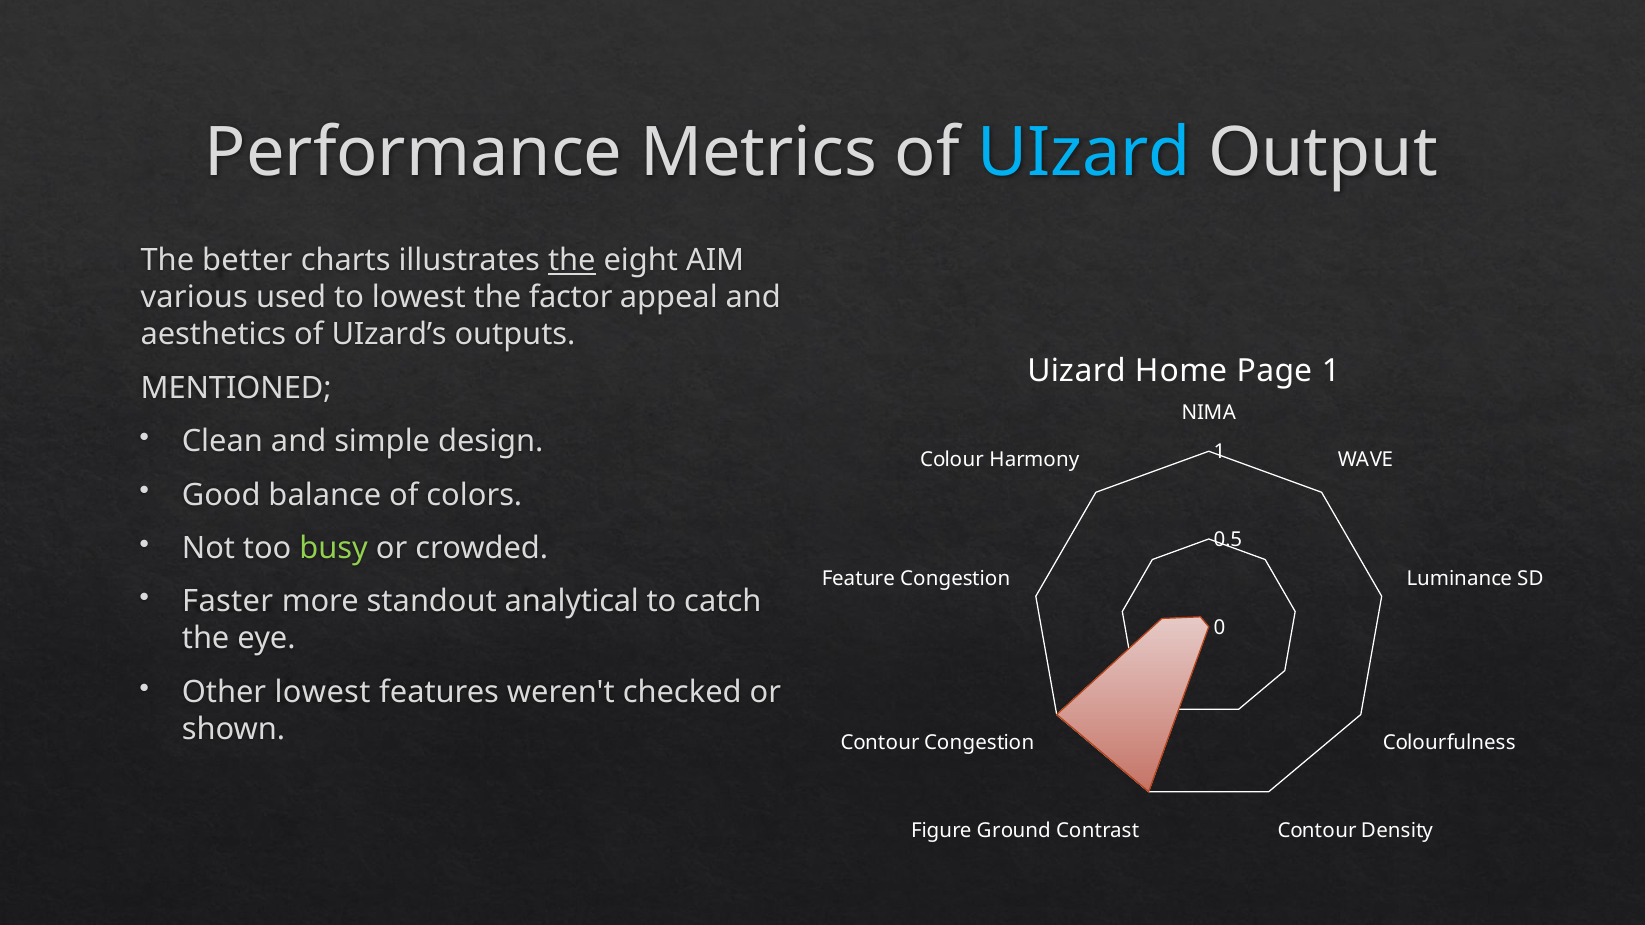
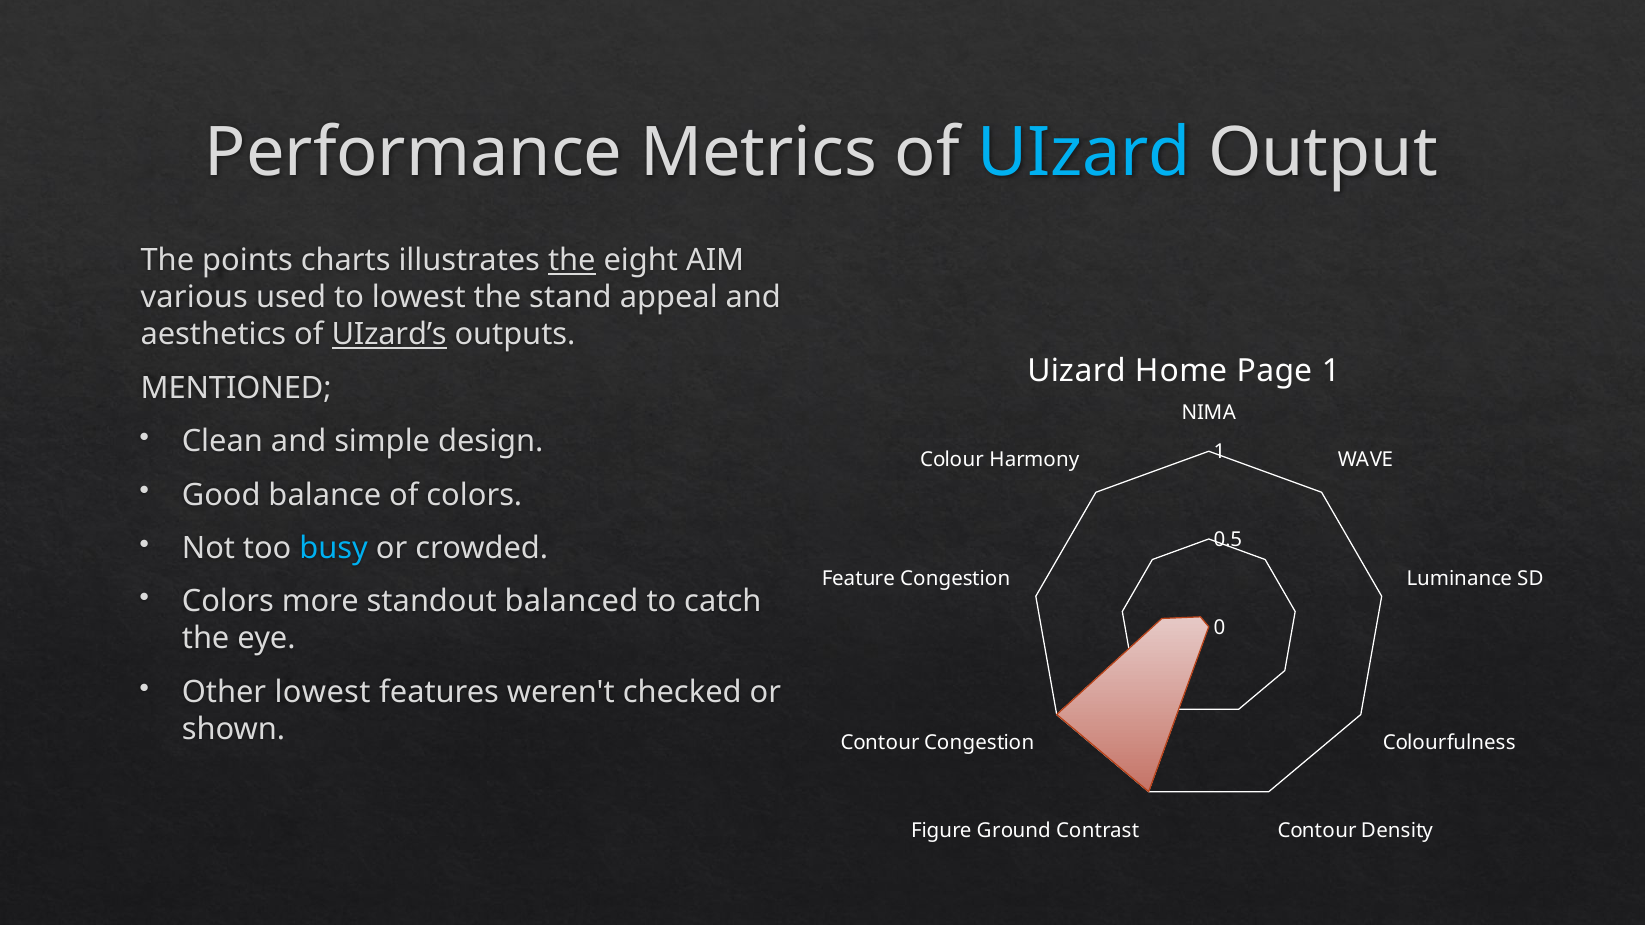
better: better -> points (247, 261)
factor: factor -> stand (570, 298)
UIzard’s underline: none -> present (389, 335)
busy colour: light green -> light blue (334, 549)
Faster: Faster -> Colors (228, 602)
analytical: analytical -> balanced (572, 602)
